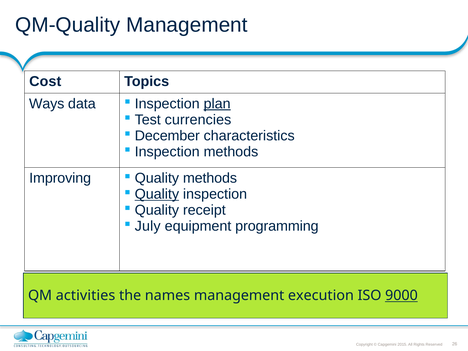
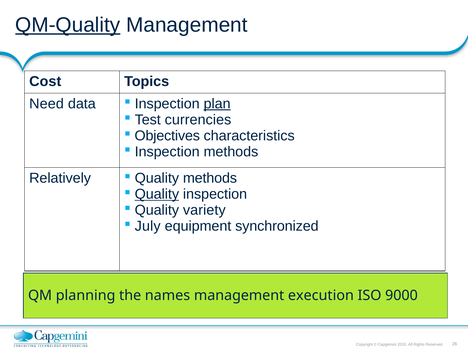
QM-Quality underline: none -> present (68, 25)
Ways: Ways -> Need (47, 104)
December: December -> Objectives (167, 136)
Improving: Improving -> Relatively (60, 178)
receipt: receipt -> variety (204, 210)
programming: programming -> synchronized (277, 226)
activities: activities -> planning (86, 296)
9000 underline: present -> none (401, 296)
